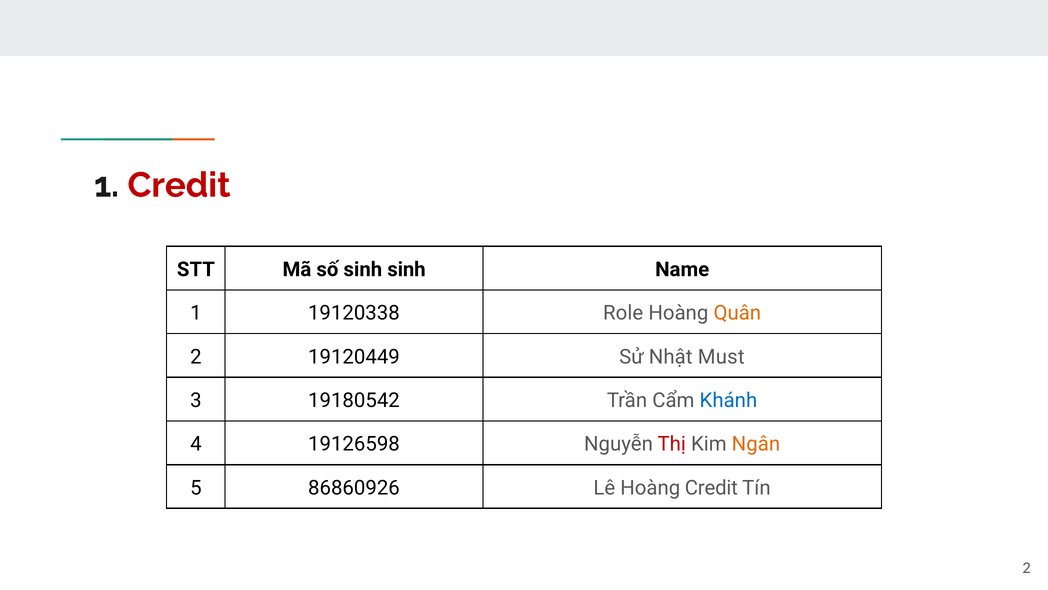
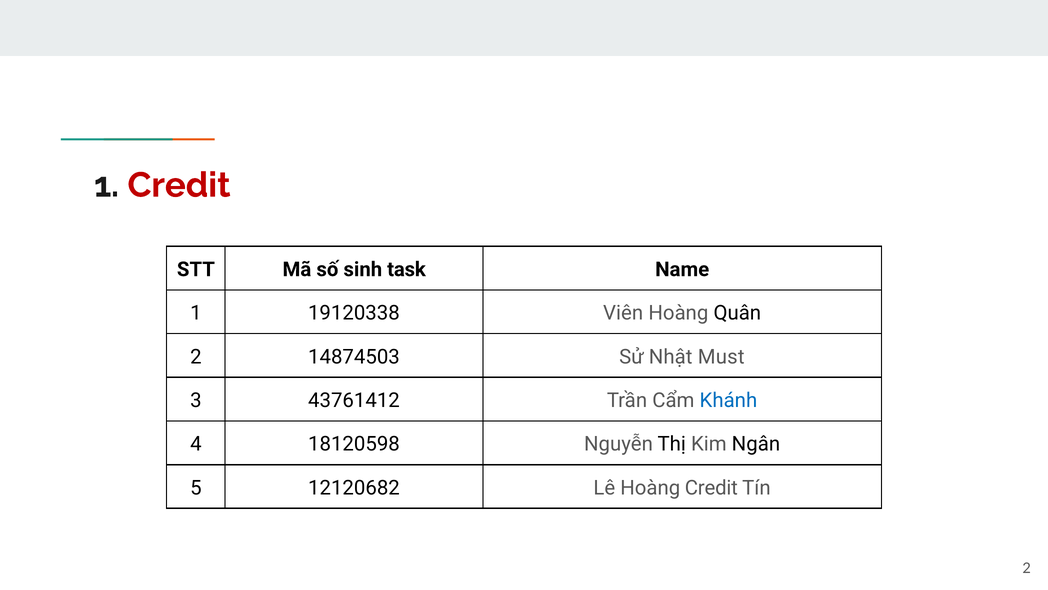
sinh sinh: sinh -> task (406, 269)
Role: Role -> Viên (623, 313)
Quân colour: orange -> black (737, 313)
19120449: 19120449 -> 14874503 (354, 356)
19180542: 19180542 -> 43761412 (354, 400)
19126598: 19126598 -> 18120598 (354, 444)
Thị colour: red -> black (672, 444)
Ngân colour: orange -> black (756, 444)
86860926: 86860926 -> 12120682 (354, 487)
